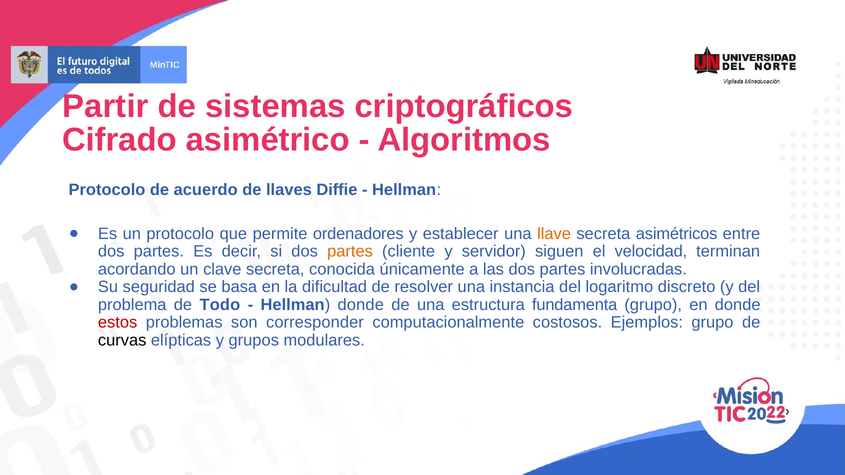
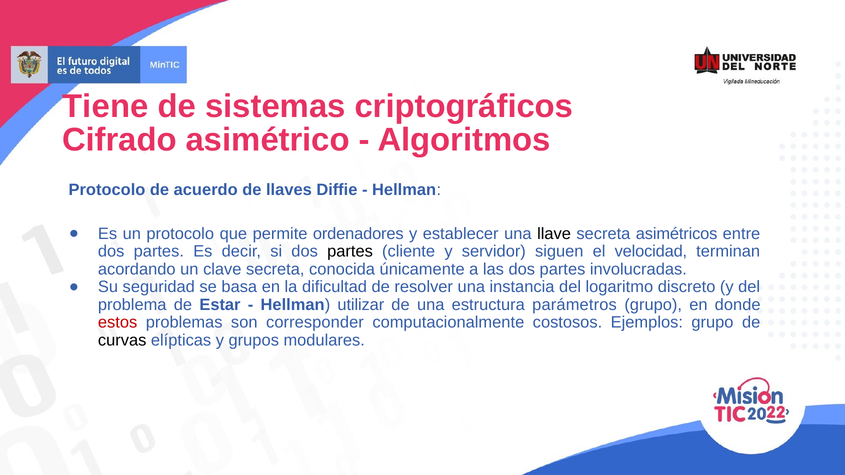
Partir: Partir -> Tiene (105, 107)
llave colour: orange -> black (554, 234)
partes colour: orange -> black (350, 252)
Todo: Todo -> Estar (220, 305)
Hellman donde: donde -> utilizar (361, 305)
fundamenta: fundamenta -> parámetros (574, 305)
